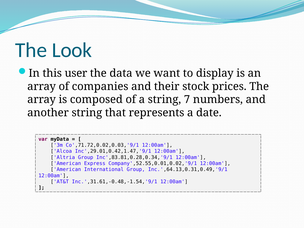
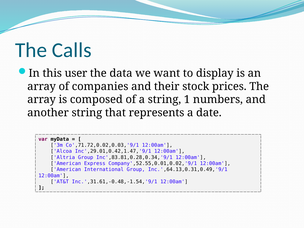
Look: Look -> Calls (72, 50)
7: 7 -> 1 (187, 100)
